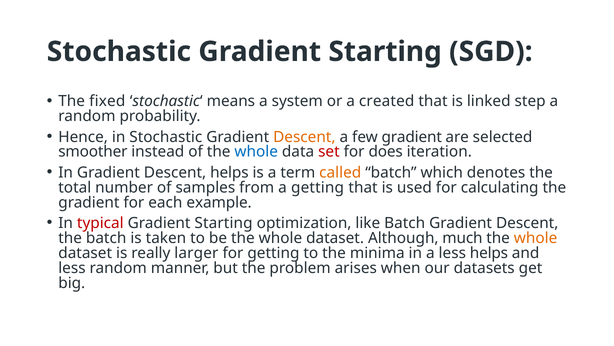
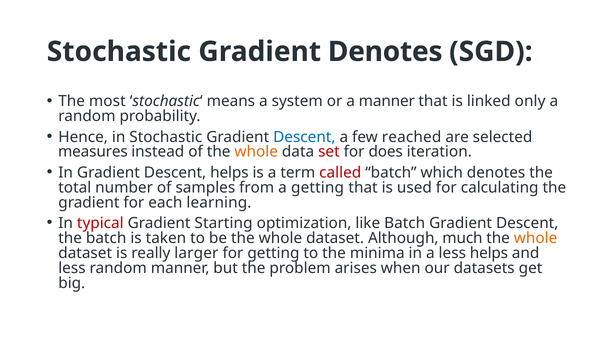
Stochastic Gradient Starting: Starting -> Denotes (385, 52)
fixed: fixed -> most (107, 101)
a created: created -> manner (387, 101)
step: step -> only (530, 101)
Descent colour: orange -> blue (304, 137)
few gradient: gradient -> reached (412, 137)
smoother: smoother -> measures (93, 152)
whole colour: blue -> orange (256, 152)
called colour: orange -> red (340, 172)
example: example -> learning (219, 202)
